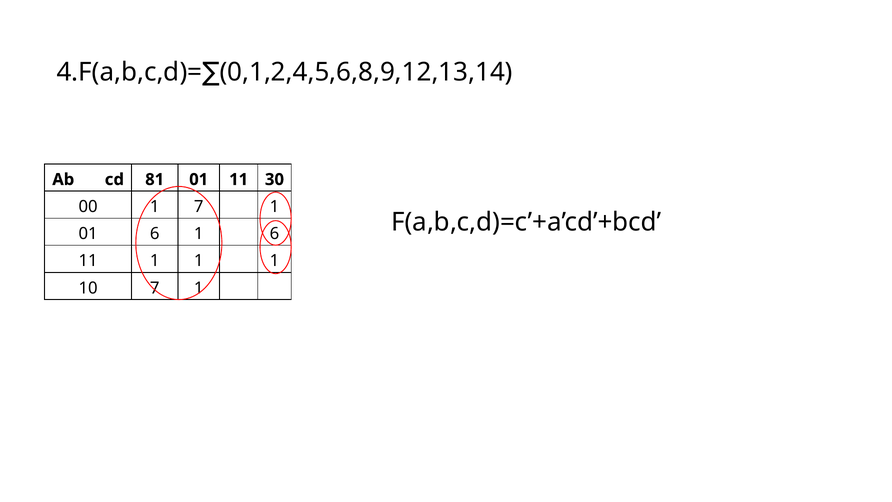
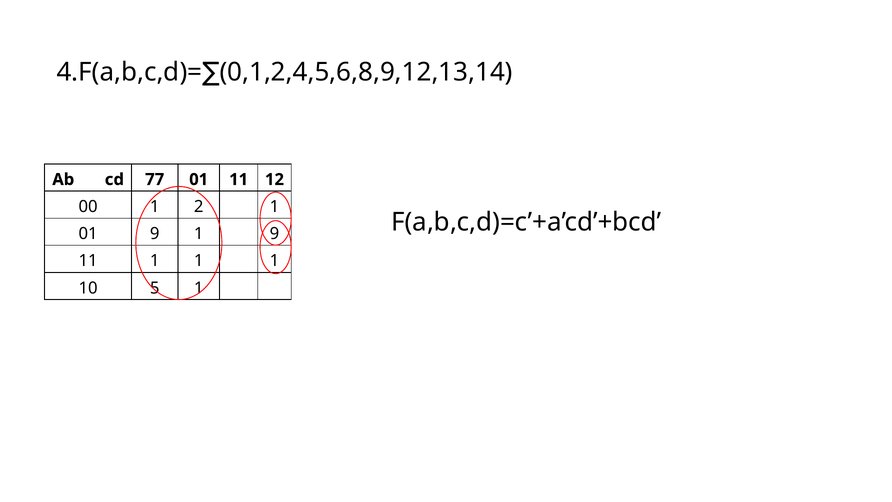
81: 81 -> 77 (155, 179)
30: 30 -> 12 (274, 179)
1 7: 7 -> 2 (199, 207)
01 6: 6 -> 9 (155, 234)
1 6: 6 -> 9 (275, 234)
10 7: 7 -> 5 (155, 288)
